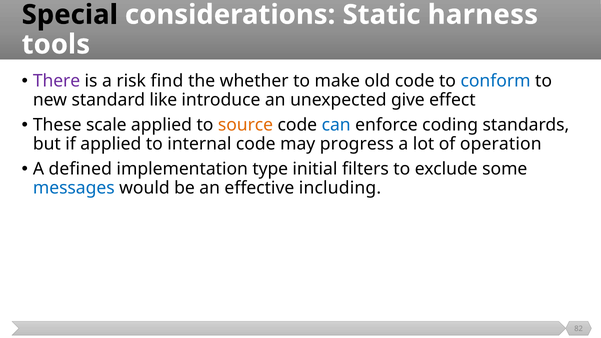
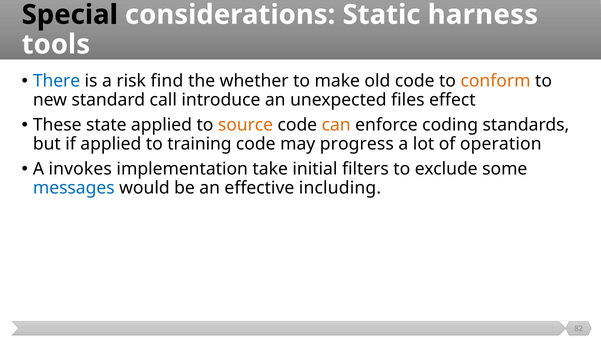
There colour: purple -> blue (57, 81)
conform colour: blue -> orange (496, 81)
like: like -> call (163, 100)
give: give -> files (408, 100)
scale: scale -> state (106, 125)
can colour: blue -> orange (336, 125)
internal: internal -> training (199, 144)
defined: defined -> invokes (80, 169)
type: type -> take (270, 169)
